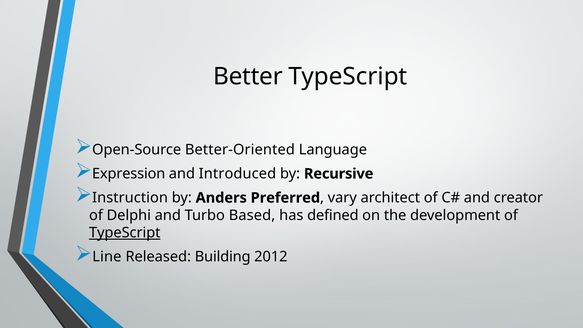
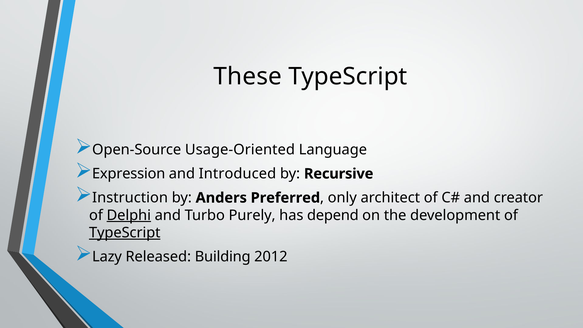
Better: Better -> These (248, 76)
Better-Oriented: Better-Oriented -> Usage-Oriented (240, 150)
vary: vary -> only (342, 198)
Delphi underline: none -> present (129, 215)
Based: Based -> Purely (252, 215)
defined: defined -> depend (333, 215)
Line: Line -> Lazy (107, 257)
